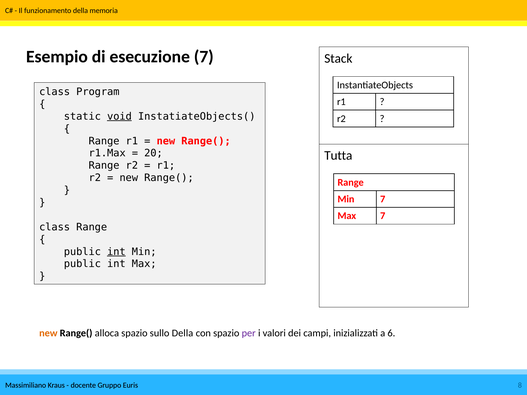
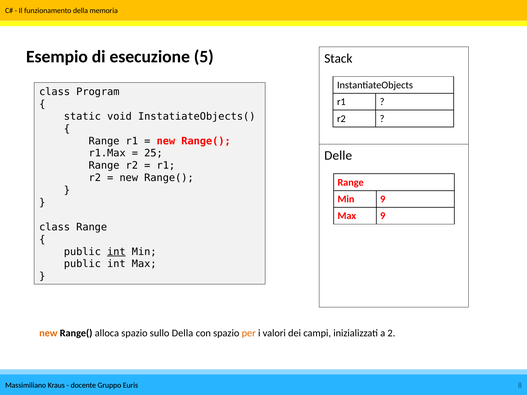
esecuzione 7: 7 -> 5 (204, 57)
void underline: present -> none (119, 116)
20: 20 -> 25 (153, 153)
Tutta: Tutta -> Delle (338, 156)
Min 7: 7 -> 9 (383, 199)
Max 7: 7 -> 9 (383, 216)
per colour: purple -> orange (249, 333)
6: 6 -> 2 (391, 333)
